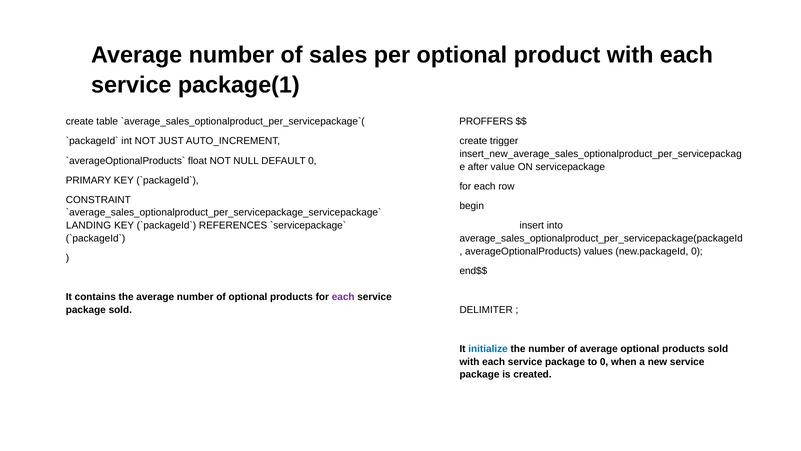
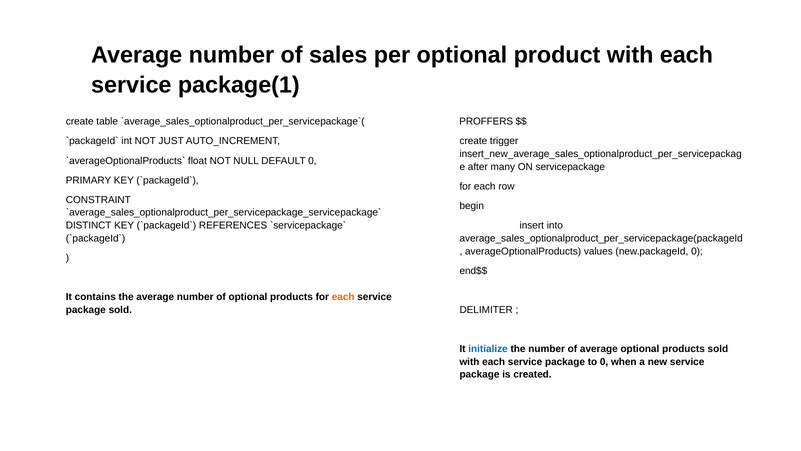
value: value -> many (503, 167)
LANDING: LANDING -> DISTINCT (89, 225)
each colour: purple -> orange (343, 297)
